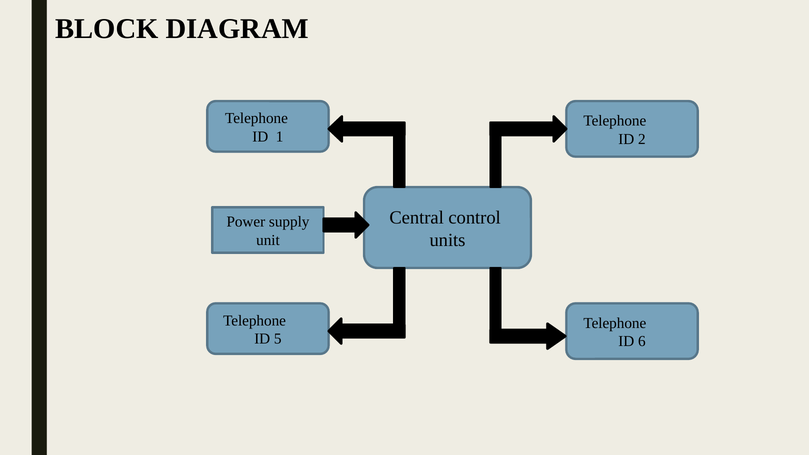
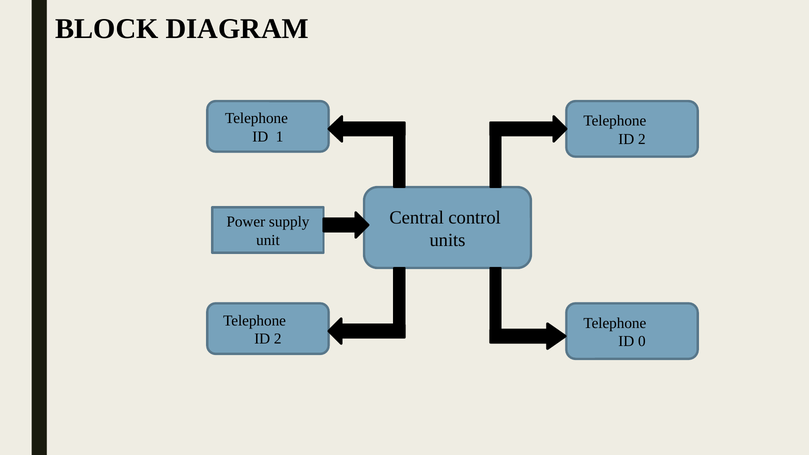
5: 5 -> 2 (278, 339)
6: 6 -> 0 (642, 341)
